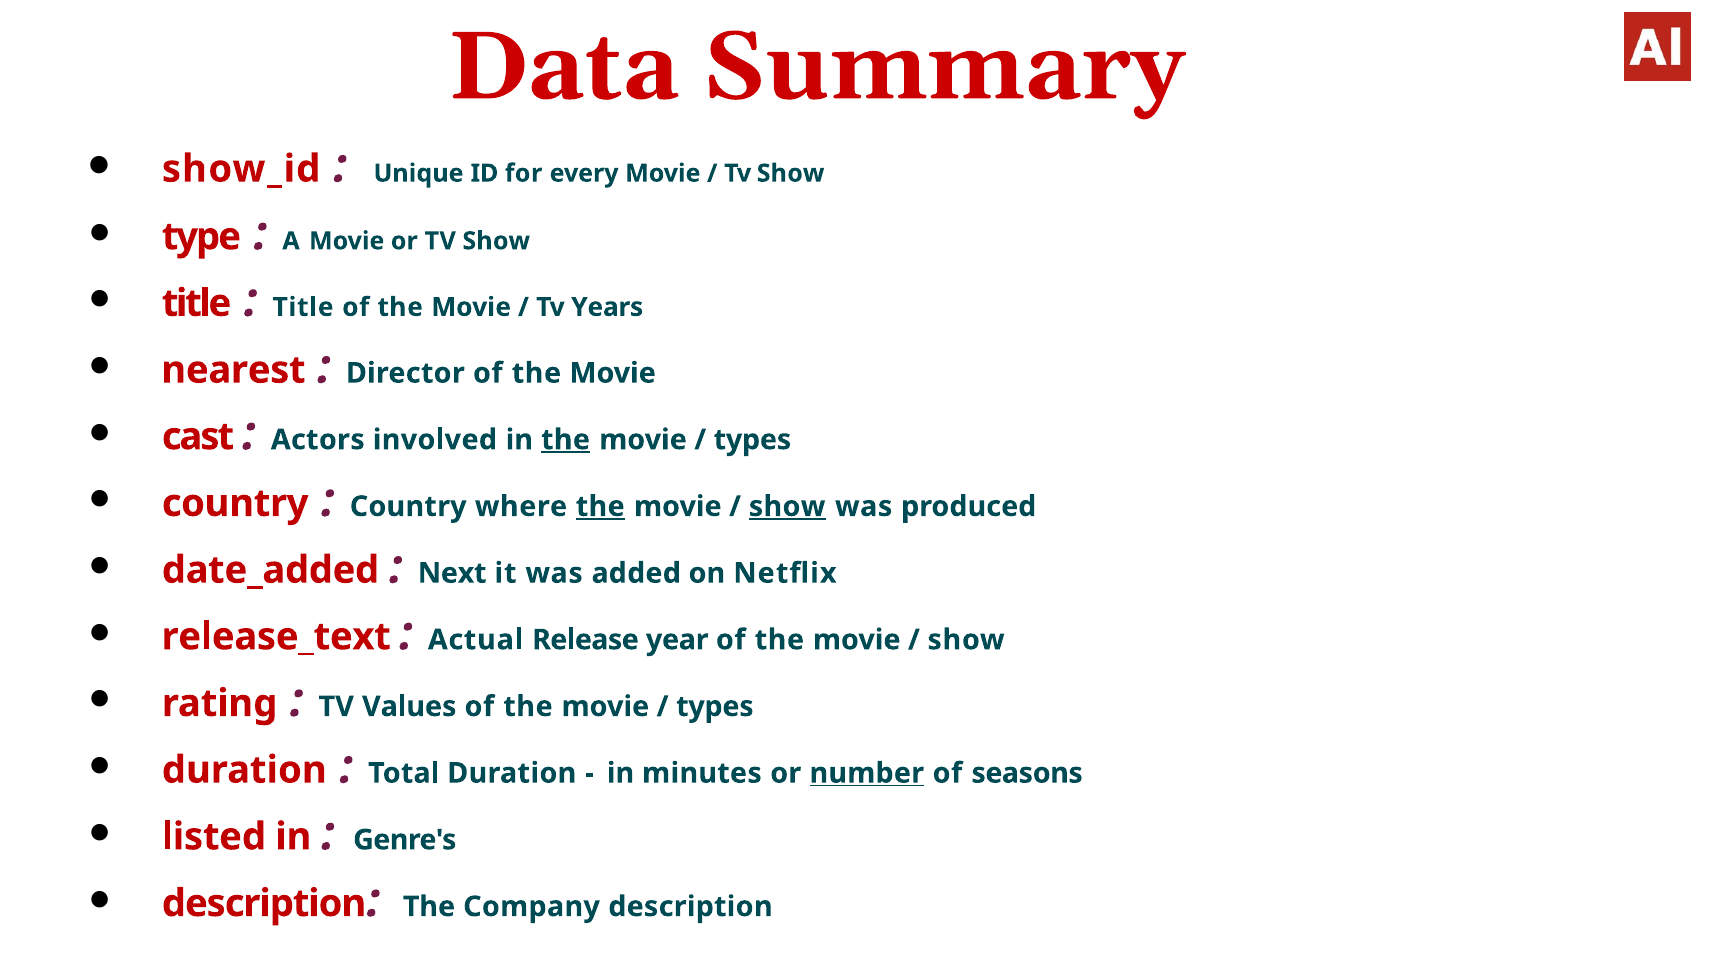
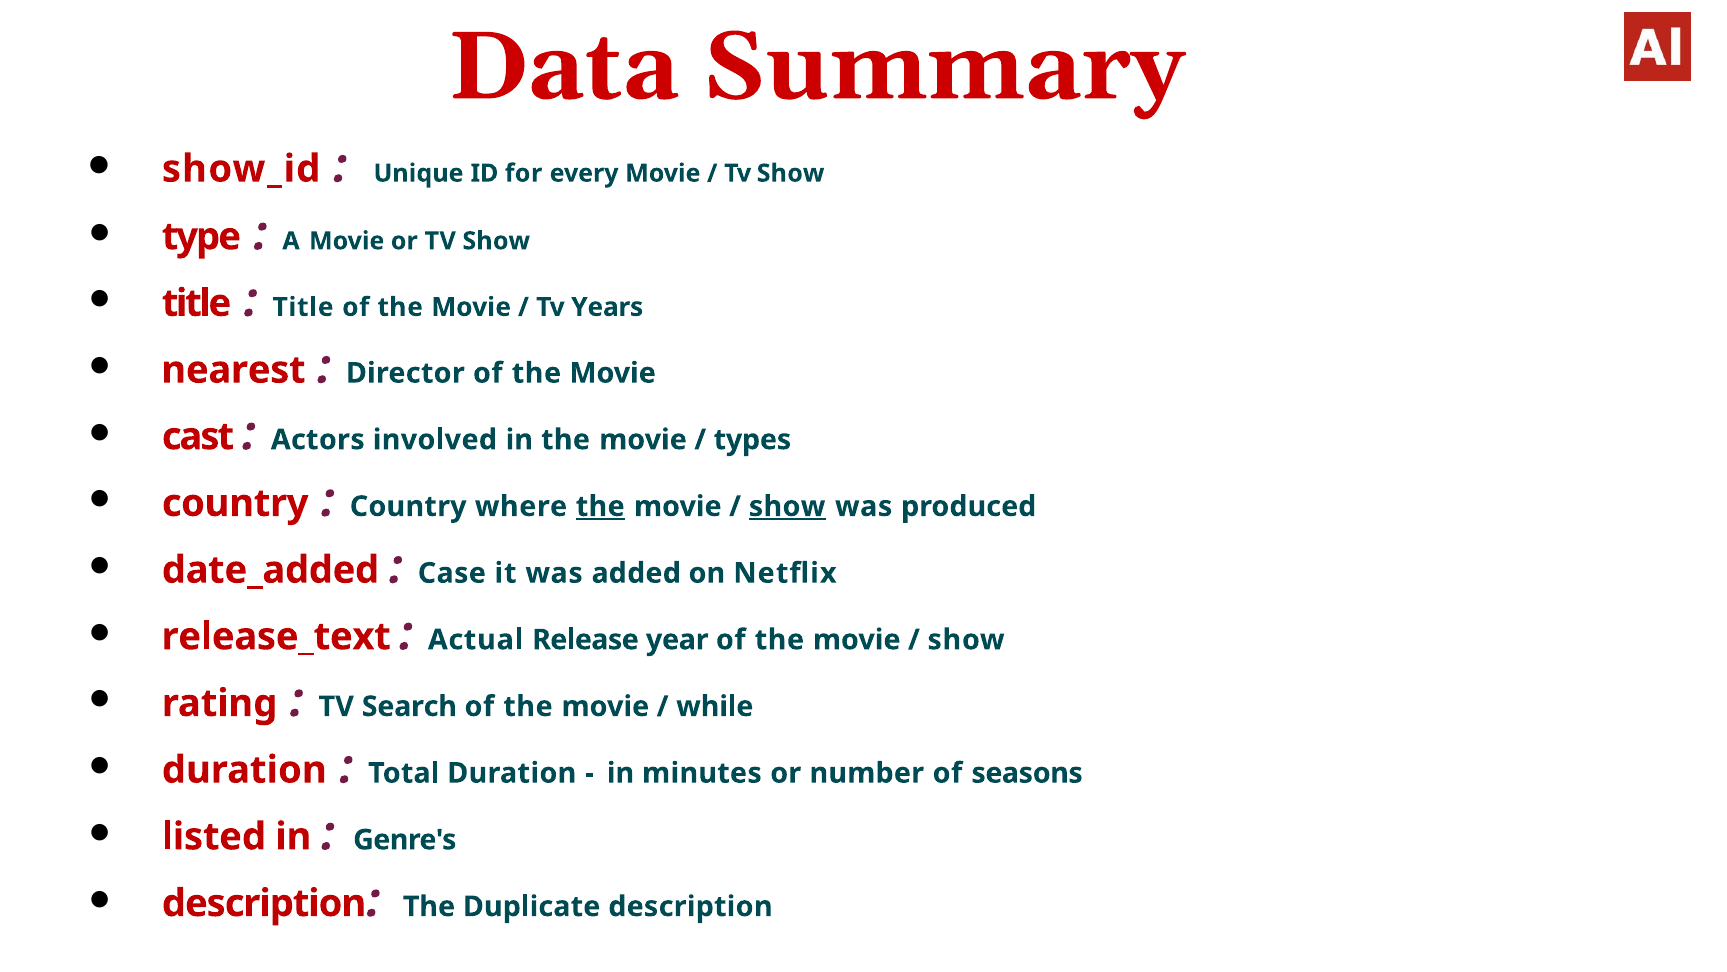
the underline: present -> none (566, 440)
Next: Next -> Case (452, 573)
Values: Values -> Search (409, 706)
types: types -> while (715, 706)
number underline: present -> none (867, 773)
Company: Company -> Duplicate (532, 906)
